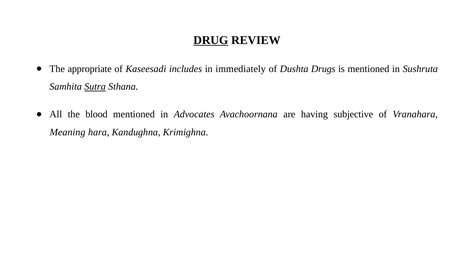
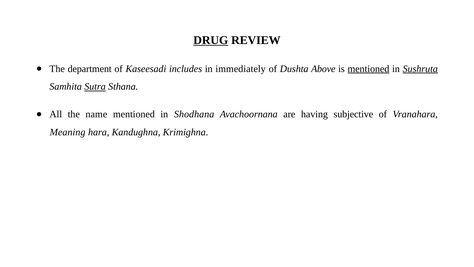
appropriate: appropriate -> department (90, 69)
Drugs: Drugs -> Above (323, 69)
mentioned underline: none -> present (368, 69)
Sushruta underline: none -> present (420, 69)
blood: blood -> name (96, 114)
Advocates: Advocates -> Shodhana (194, 114)
